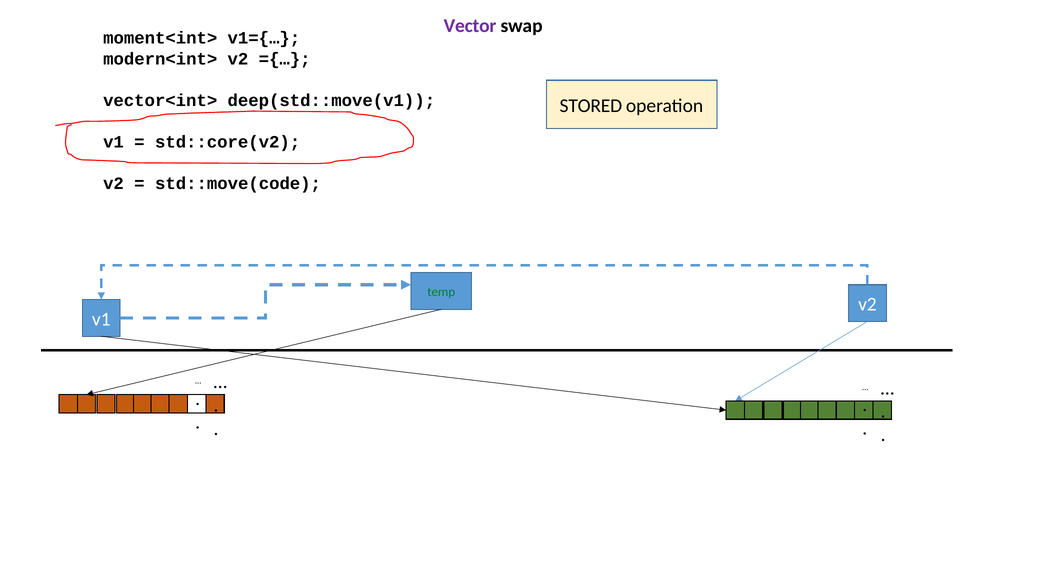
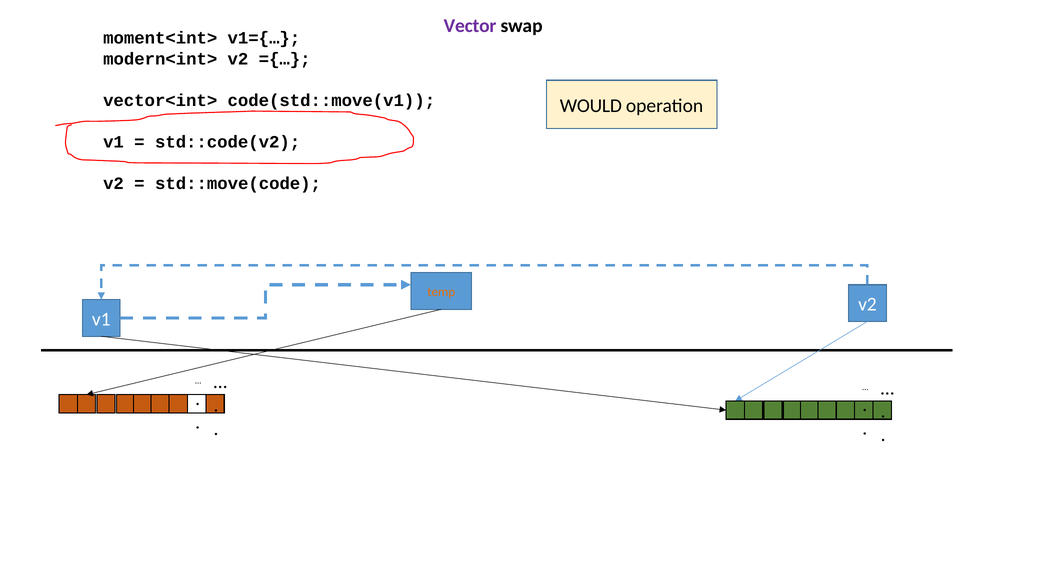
deep(std::move(v1: deep(std::move(v1 -> code(std::move(v1 (331, 101)
STORED: STORED -> WOULD (591, 106)
std::core(v2: std::core(v2 -> std::code(v2 (228, 142)
temp colour: green -> orange (441, 292)
